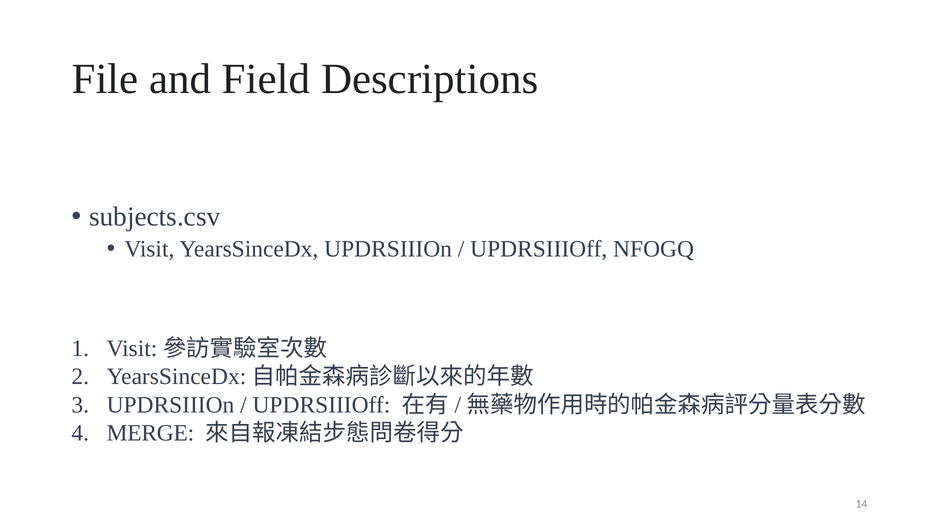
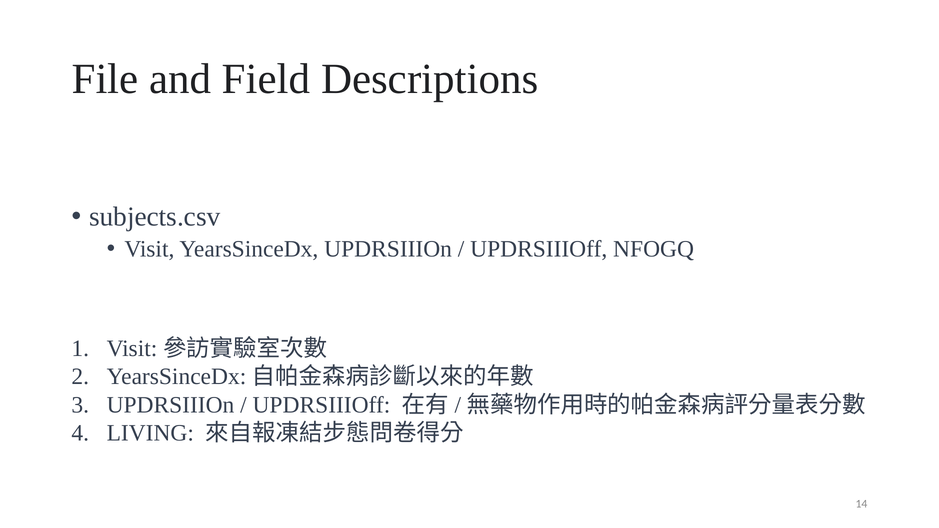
MERGE: MERGE -> LIVING (150, 433)
